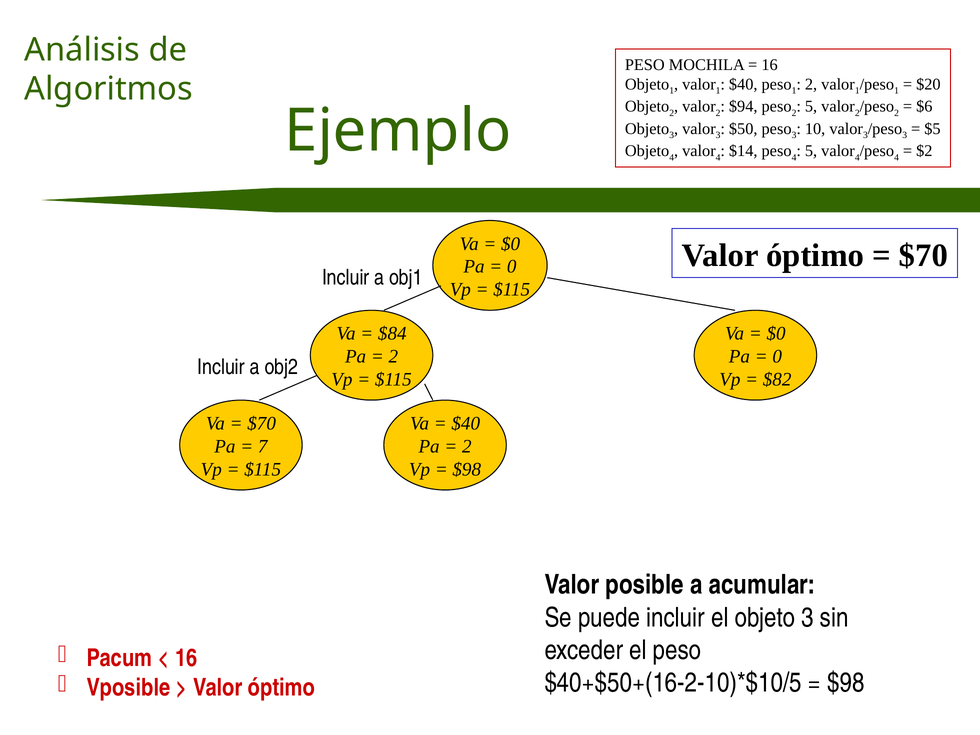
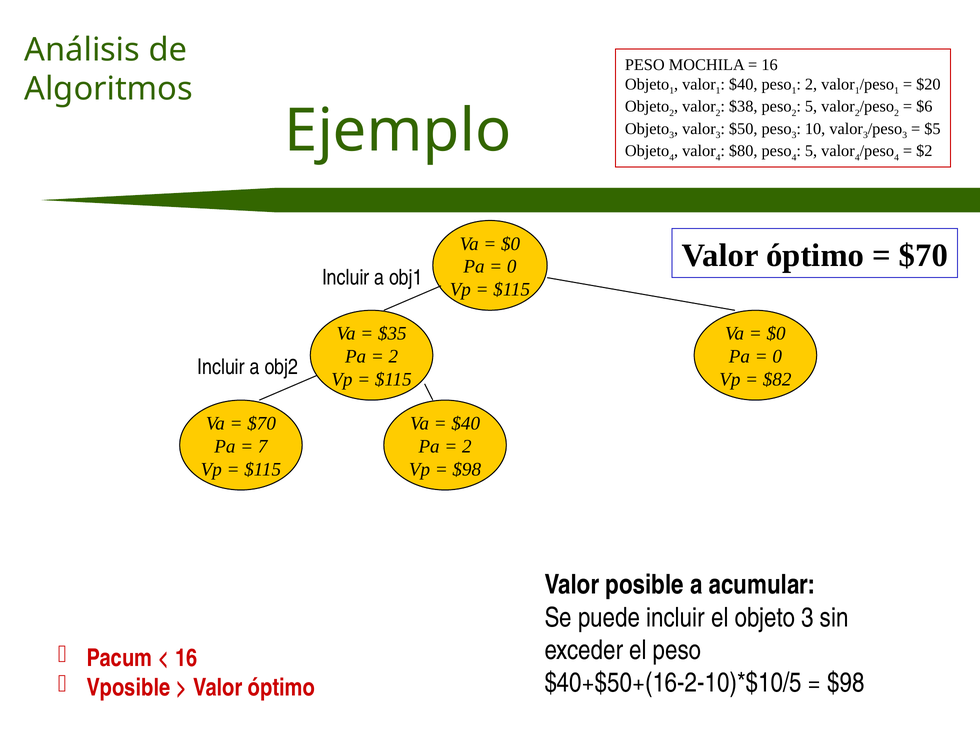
$94: $94 -> $38 (743, 107)
$14: $14 -> $80 (743, 151)
$84: $84 -> $35 (392, 334)
